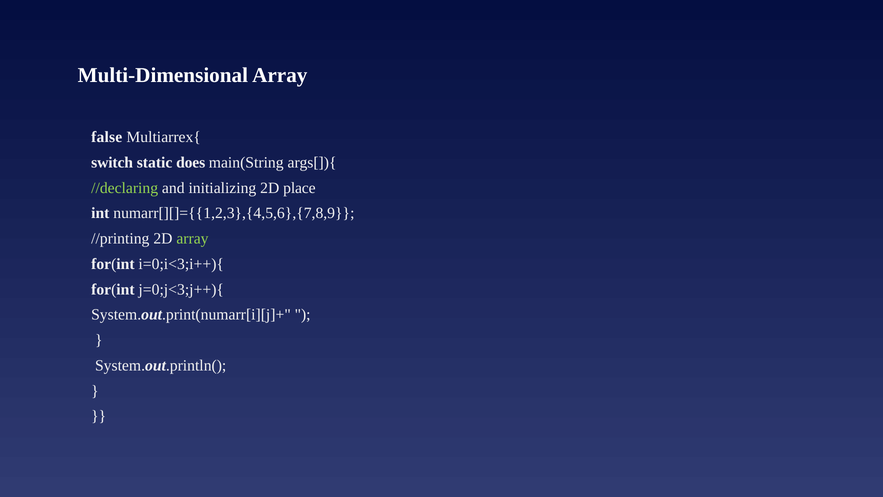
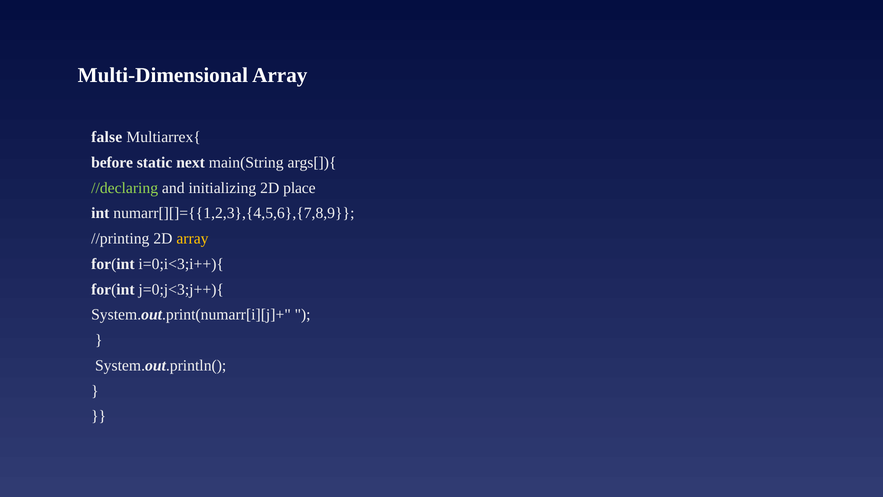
switch: switch -> before (112, 163)
does: does -> next (191, 163)
array colour: light green -> yellow (192, 239)
